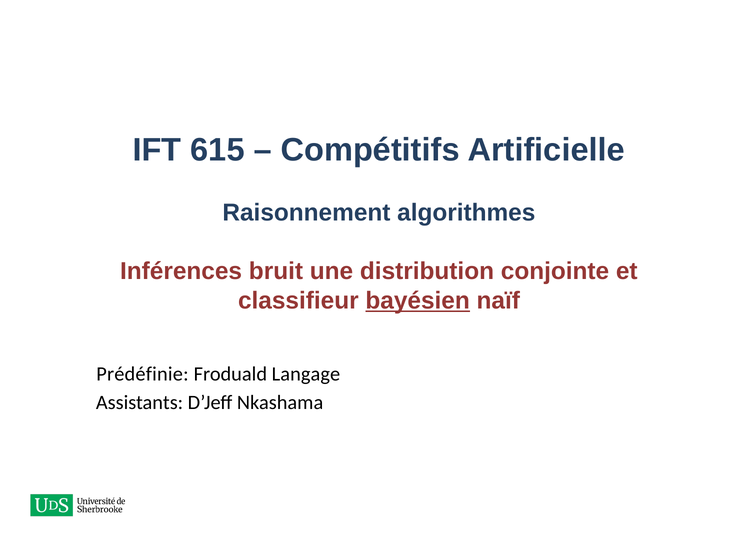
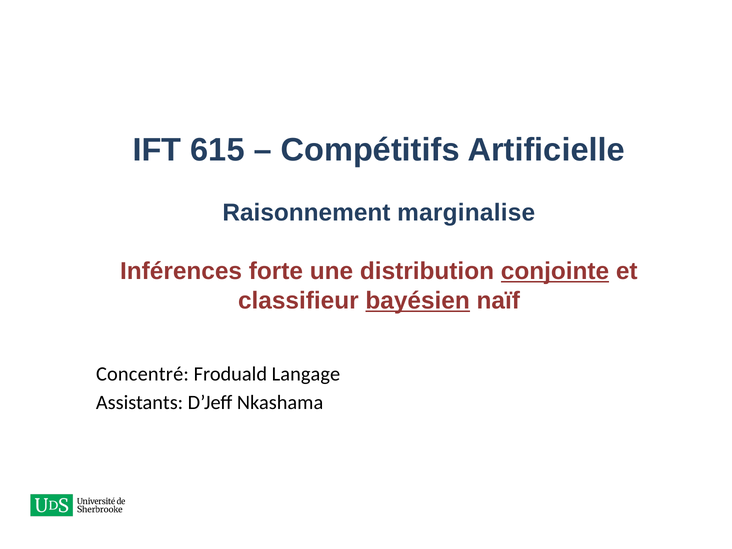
algorithmes: algorithmes -> marginalise (466, 213)
bruit: bruit -> forte (276, 271)
conjointe underline: none -> present (555, 271)
Prédéfinie: Prédéfinie -> Concentré (142, 374)
